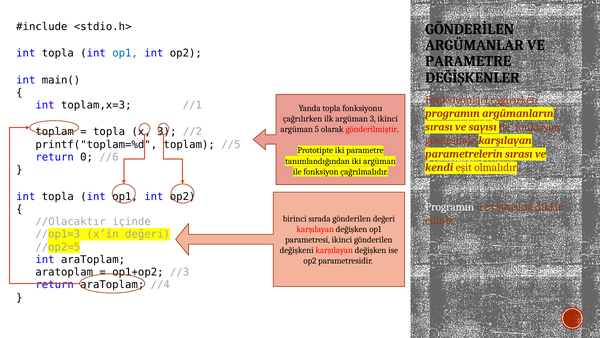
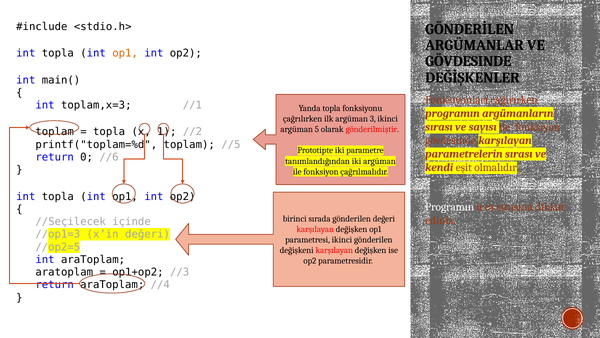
op1 colour: blue -> orange (125, 53)
PARAMETRE: PARAMETRE -> GÖVDESINDE (468, 61)
x 3: 3 -> 1 (167, 132)
//Olacaktır: //Olacaktır -> //Seçilecek (71, 221)
